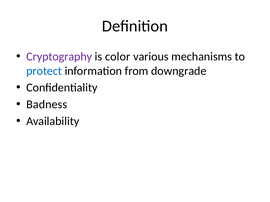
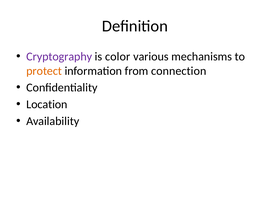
protect colour: blue -> orange (44, 71)
downgrade: downgrade -> connection (179, 71)
Badness: Badness -> Location (47, 105)
